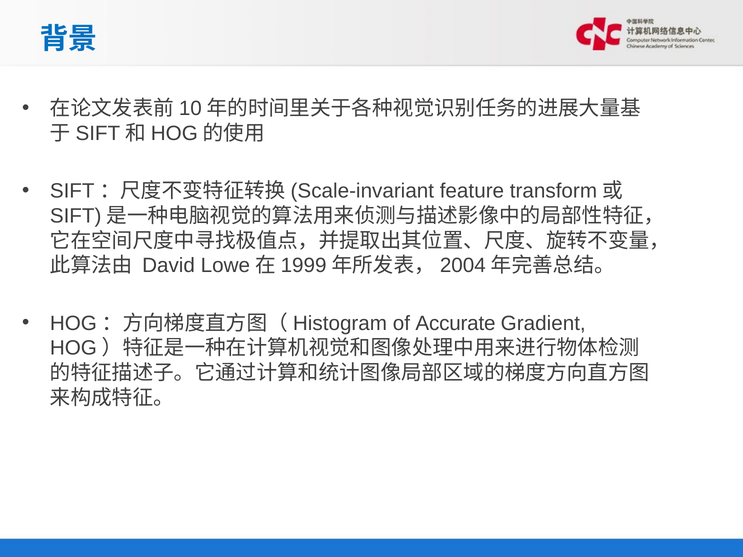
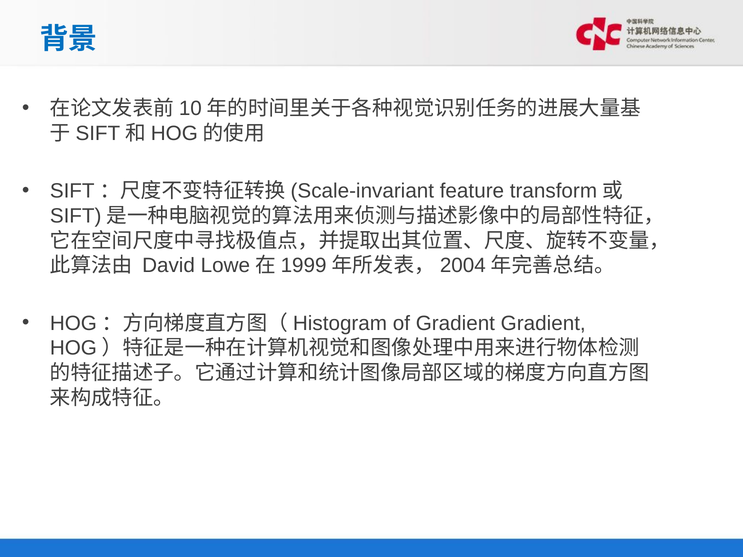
of Accurate: Accurate -> Gradient (455, 323)
